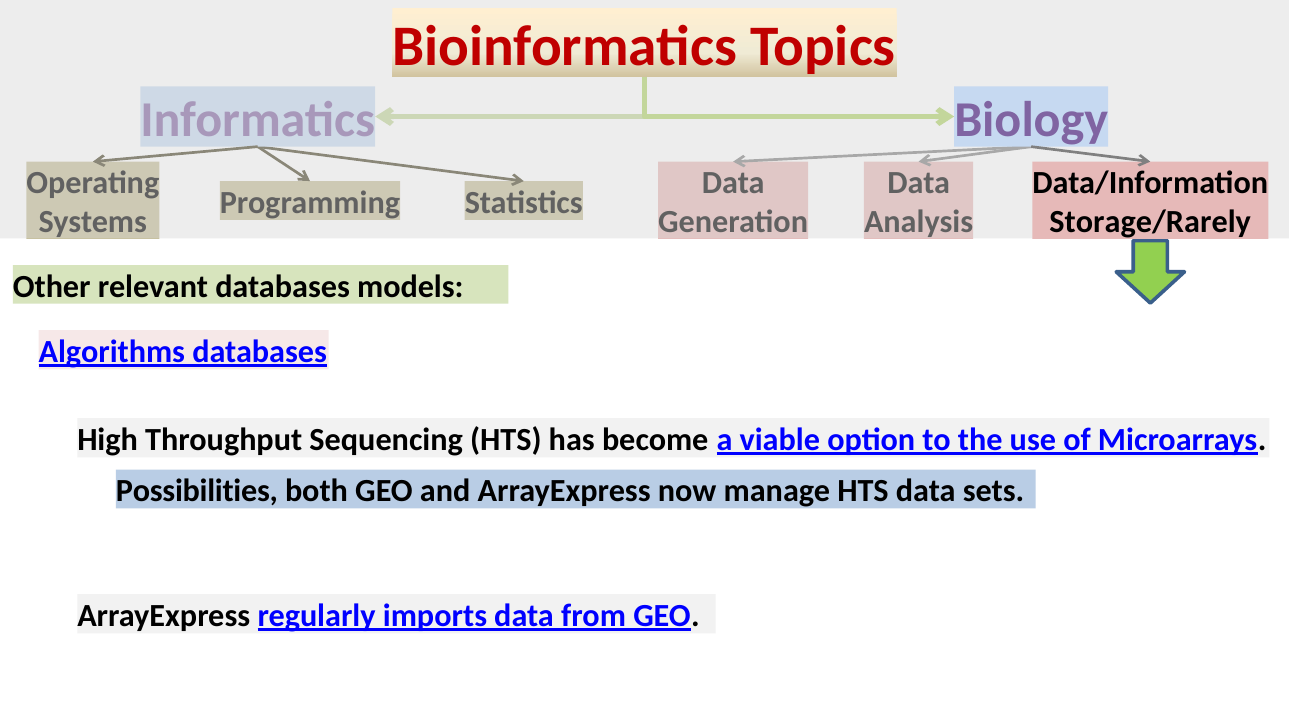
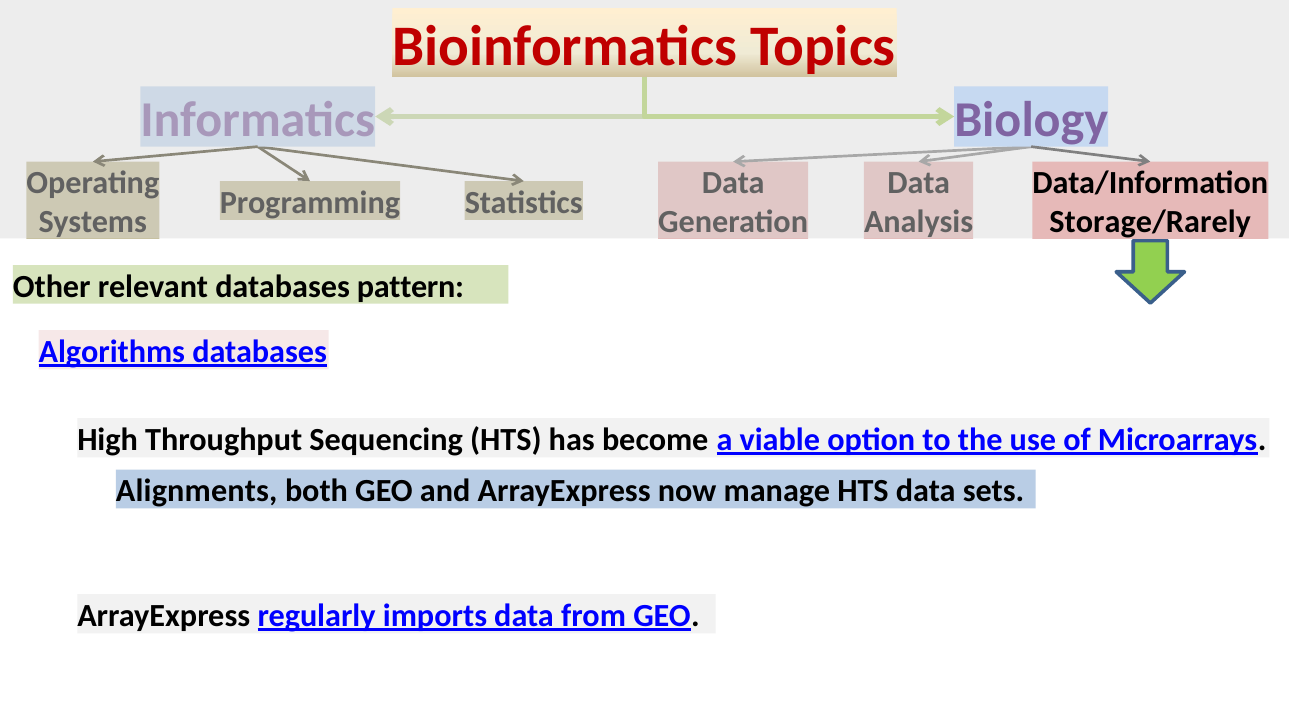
models: models -> pattern (410, 287)
Possibilities: Possibilities -> Alignments (197, 491)
